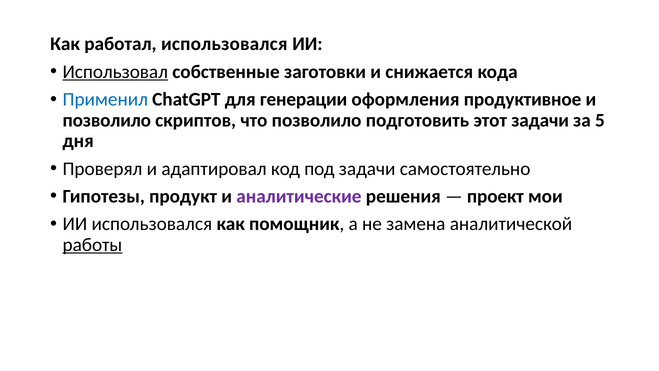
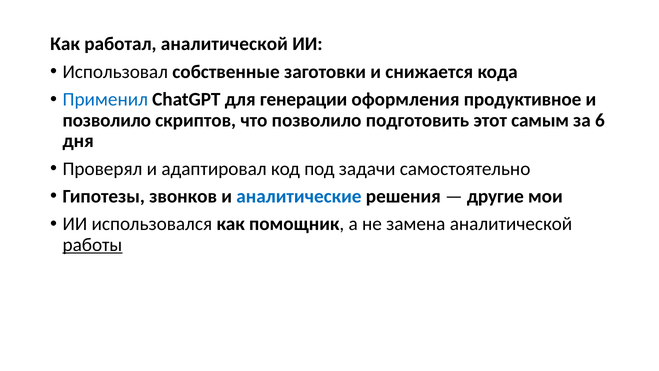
работал использовался: использовался -> аналитической (224, 44)
Использовал underline: present -> none (115, 72)
этот задачи: задачи -> самым (540, 120)
5: 5 -> 6 (600, 120)
продукт: продукт -> звонков (183, 196)
аналитические colour: purple -> blue (299, 196)
проект: проект -> другие (495, 196)
